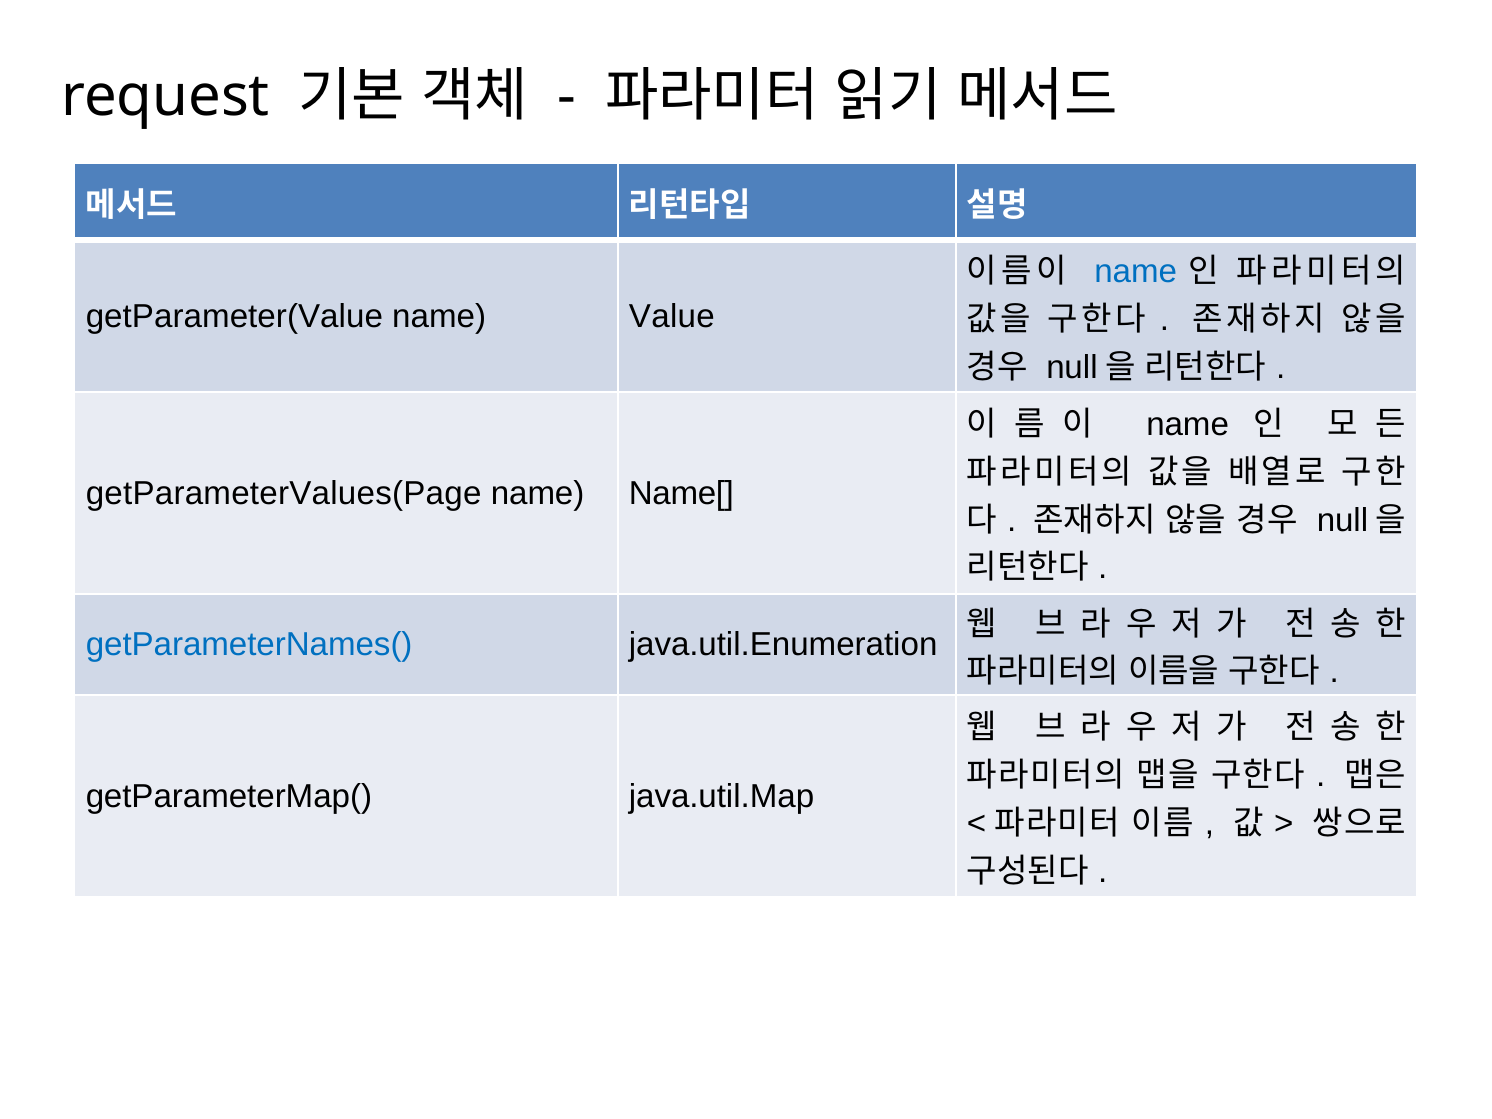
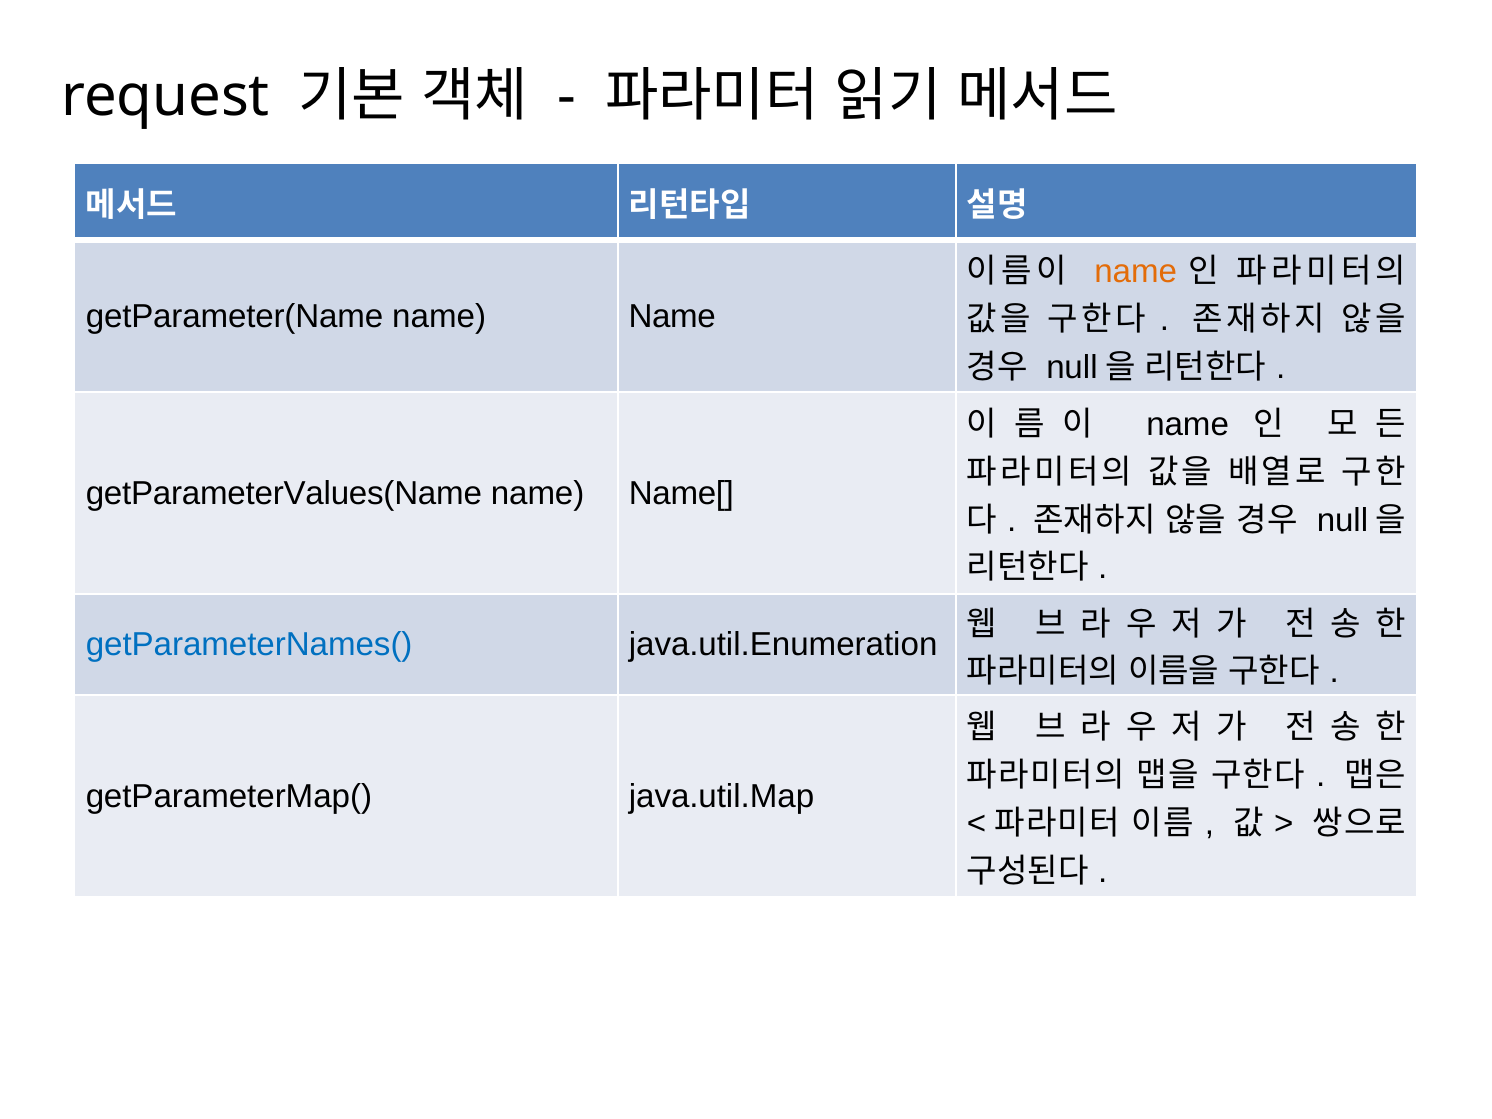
name colour: blue -> orange (1136, 272)
getParameter(Value: getParameter(Value -> getParameter(Name (235, 316)
name Value: Value -> Name (672, 316)
getParameterValues(Page: getParameterValues(Page -> getParameterValues(Name (284, 493)
